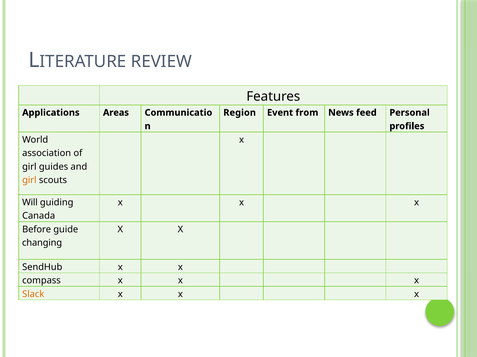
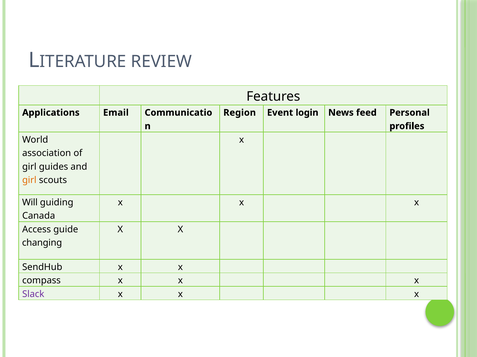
Areas: Areas -> Email (116, 113)
from: from -> login (307, 113)
Before: Before -> Access (37, 230)
Slack colour: orange -> purple (33, 295)
